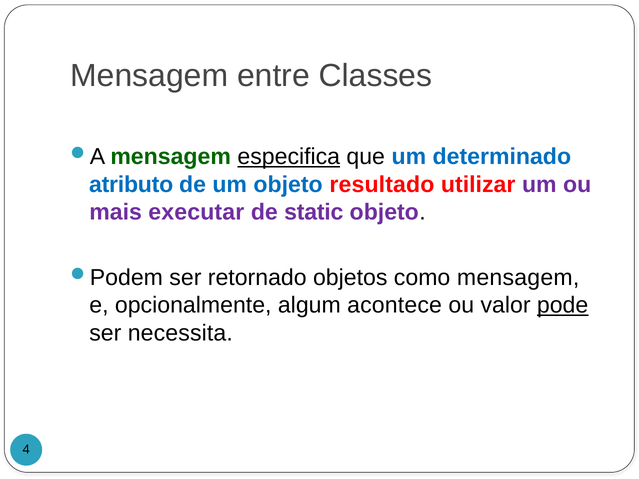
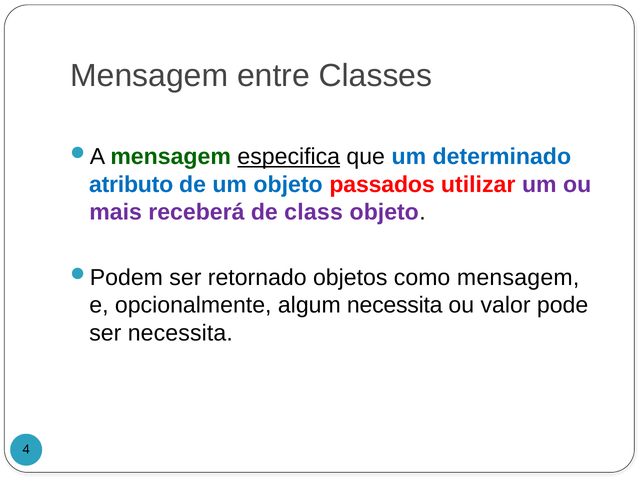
resultado: resultado -> passados (382, 185)
executar: executar -> receberá (196, 212)
static: static -> class (314, 212)
algum acontece: acontece -> necessita (395, 305)
pode underline: present -> none (563, 305)
